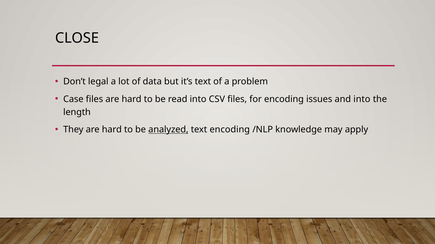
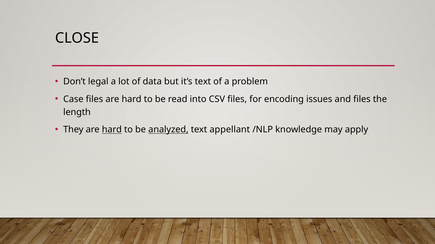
and into: into -> files (362, 99)
hard underline: none -> present (112, 130)
text encoding: encoding -> appellant (230, 130)
